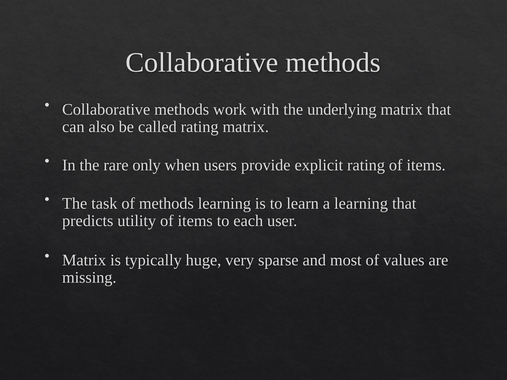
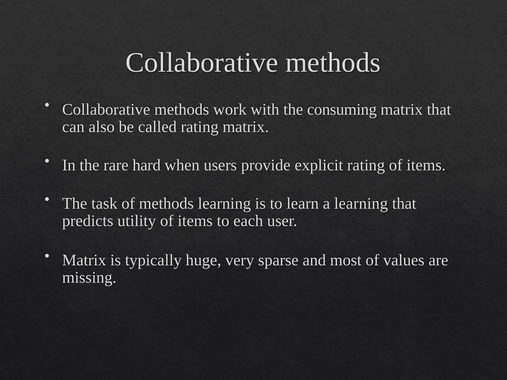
underlying: underlying -> consuming (342, 109)
only: only -> hard (147, 165)
